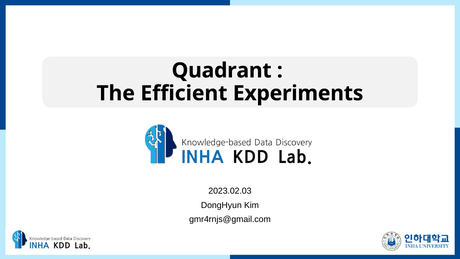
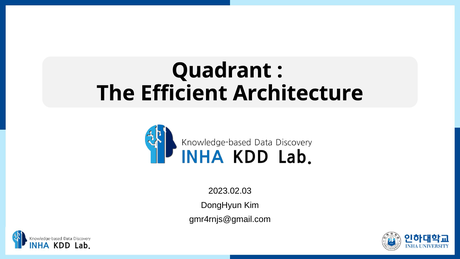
Experiments: Experiments -> Architecture (298, 93)
